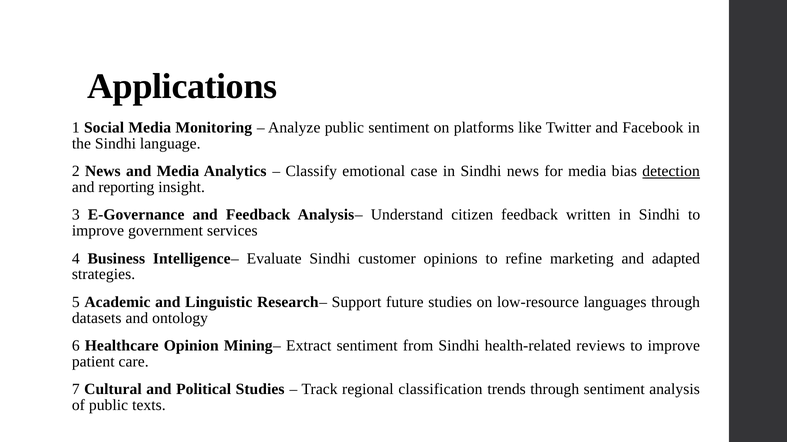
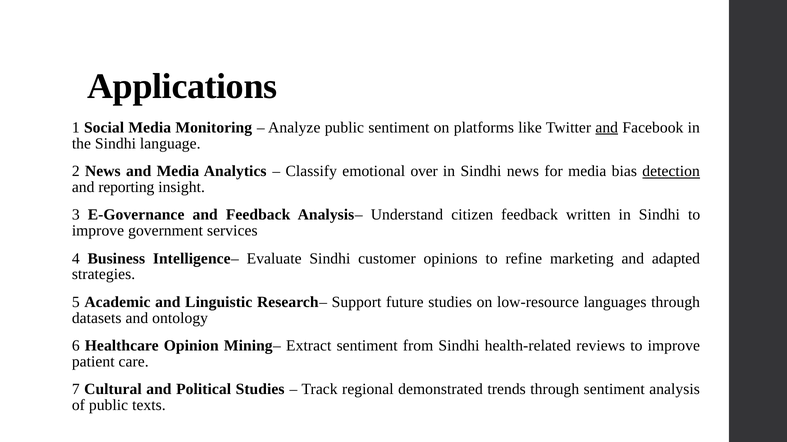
and underline: none -> present (607, 128)
case: case -> over (424, 171)
classification: classification -> demonstrated (441, 390)
